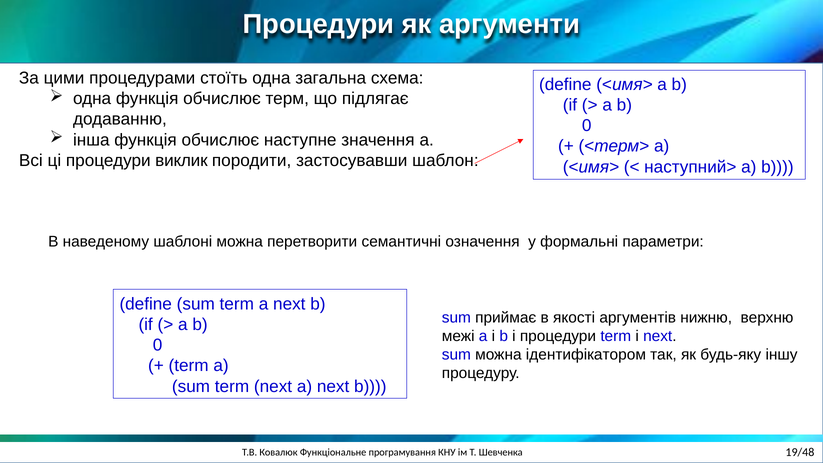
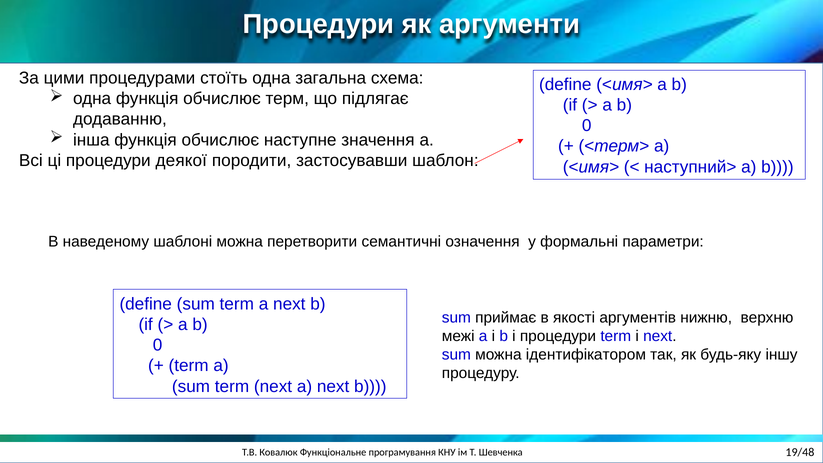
виклик: виклик -> деякої (181, 160)
